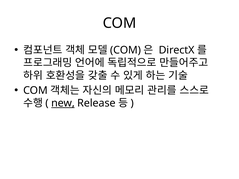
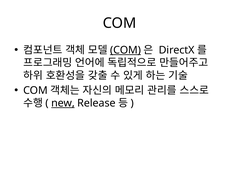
COM underline: none -> present (125, 50)
